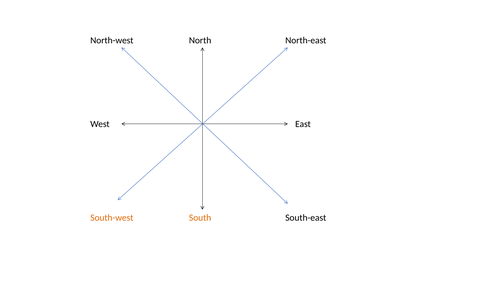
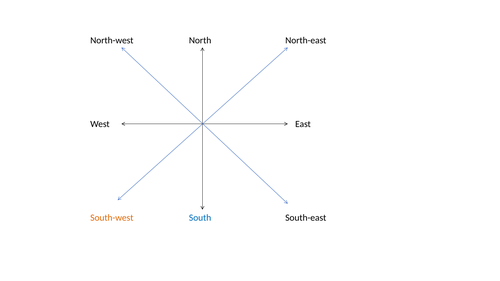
South colour: orange -> blue (200, 218)
